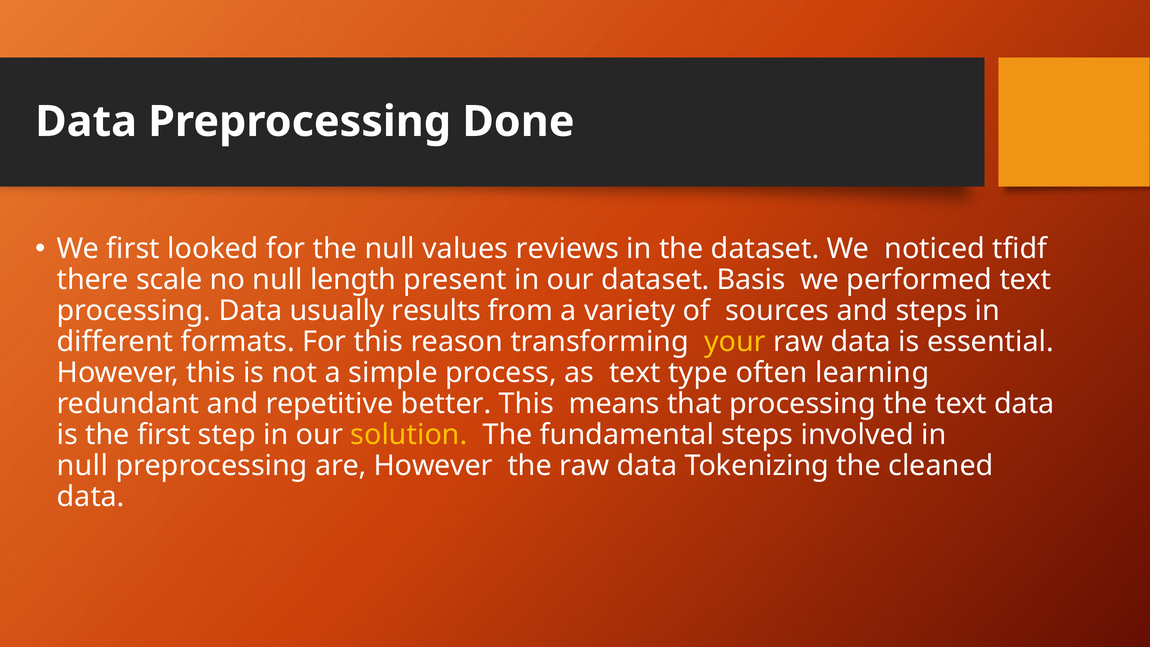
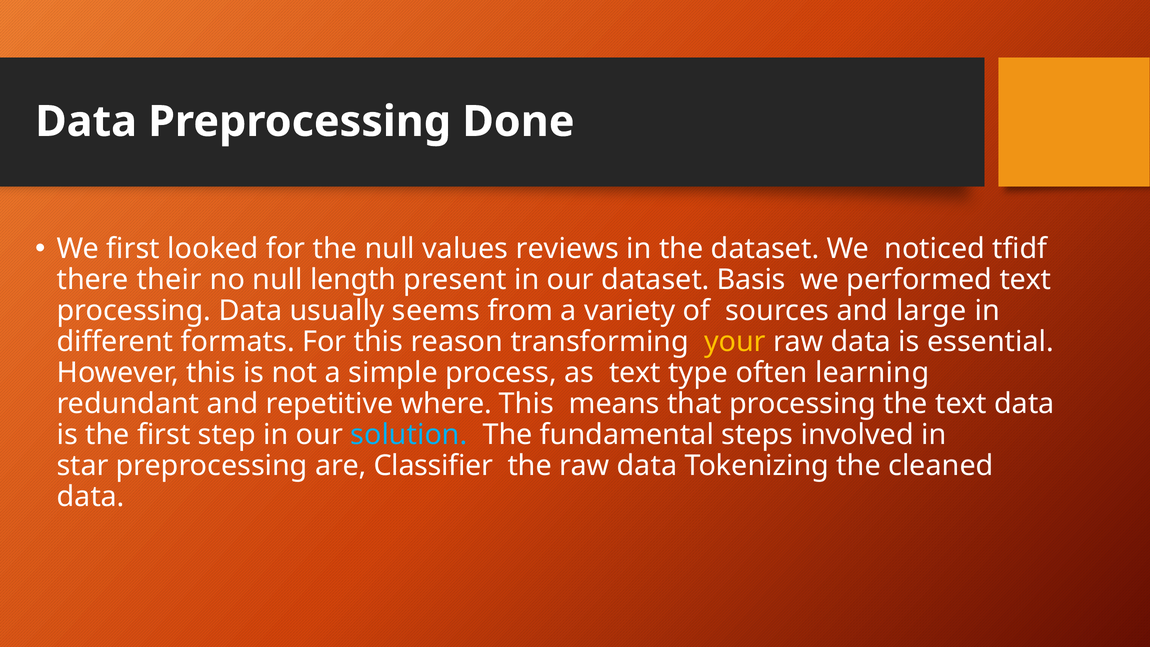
scale: scale -> their (169, 280)
results: results -> seems (436, 311)
and steps: steps -> large (931, 311)
better: better -> where (446, 404)
solution colour: yellow -> light blue (409, 435)
null: null -> star (83, 466)
are However: However -> Classifier (433, 466)
